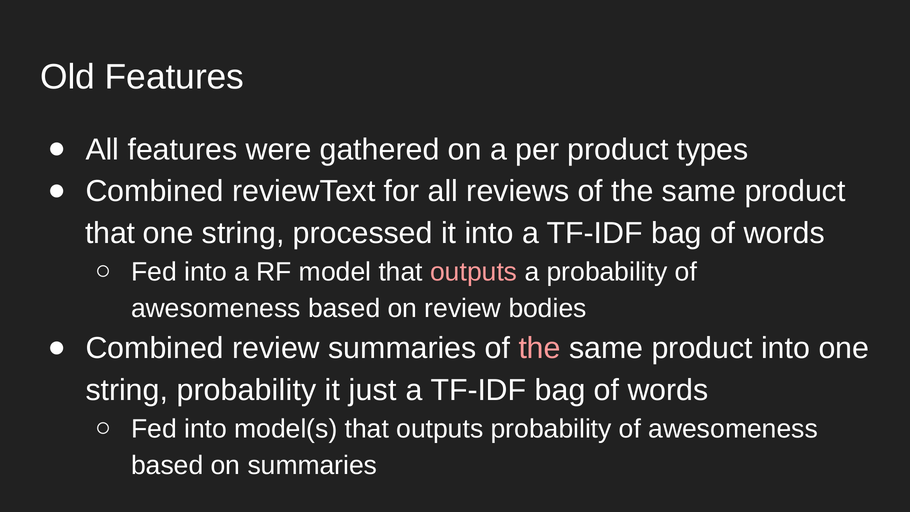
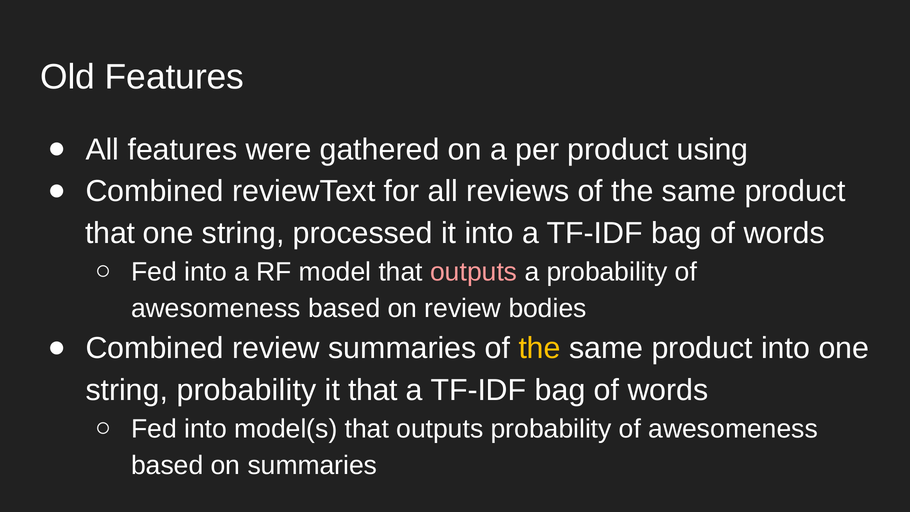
types: types -> using (713, 150)
the colour: pink -> yellow (540, 348)
it just: just -> that (373, 390)
